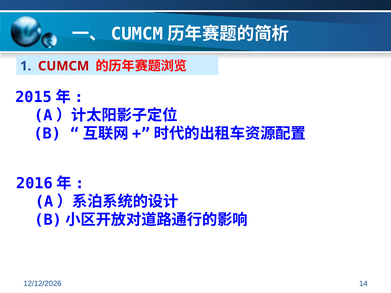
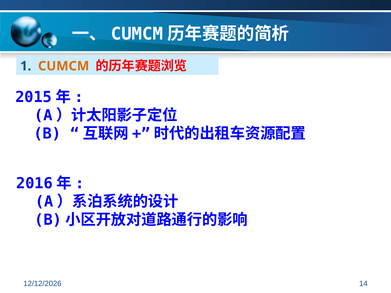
CUMCM colour: red -> orange (64, 66)
